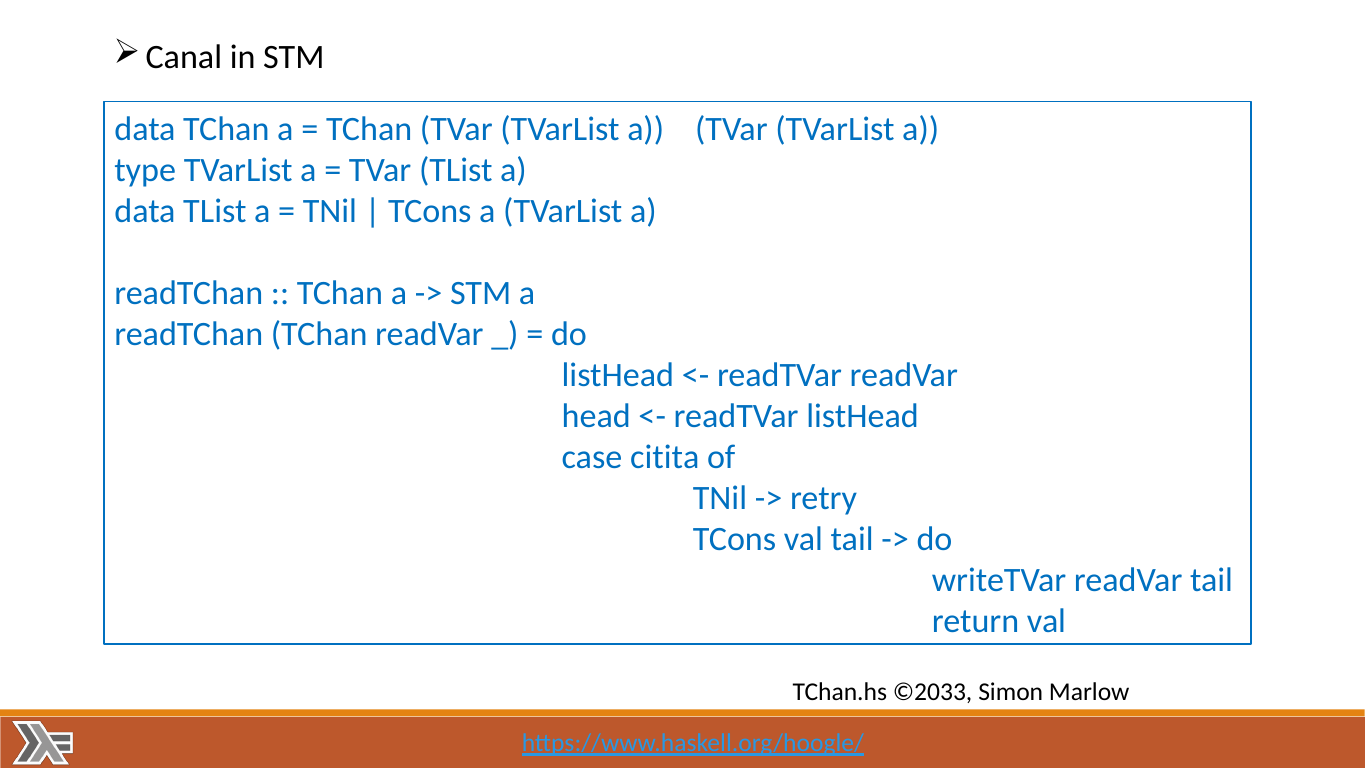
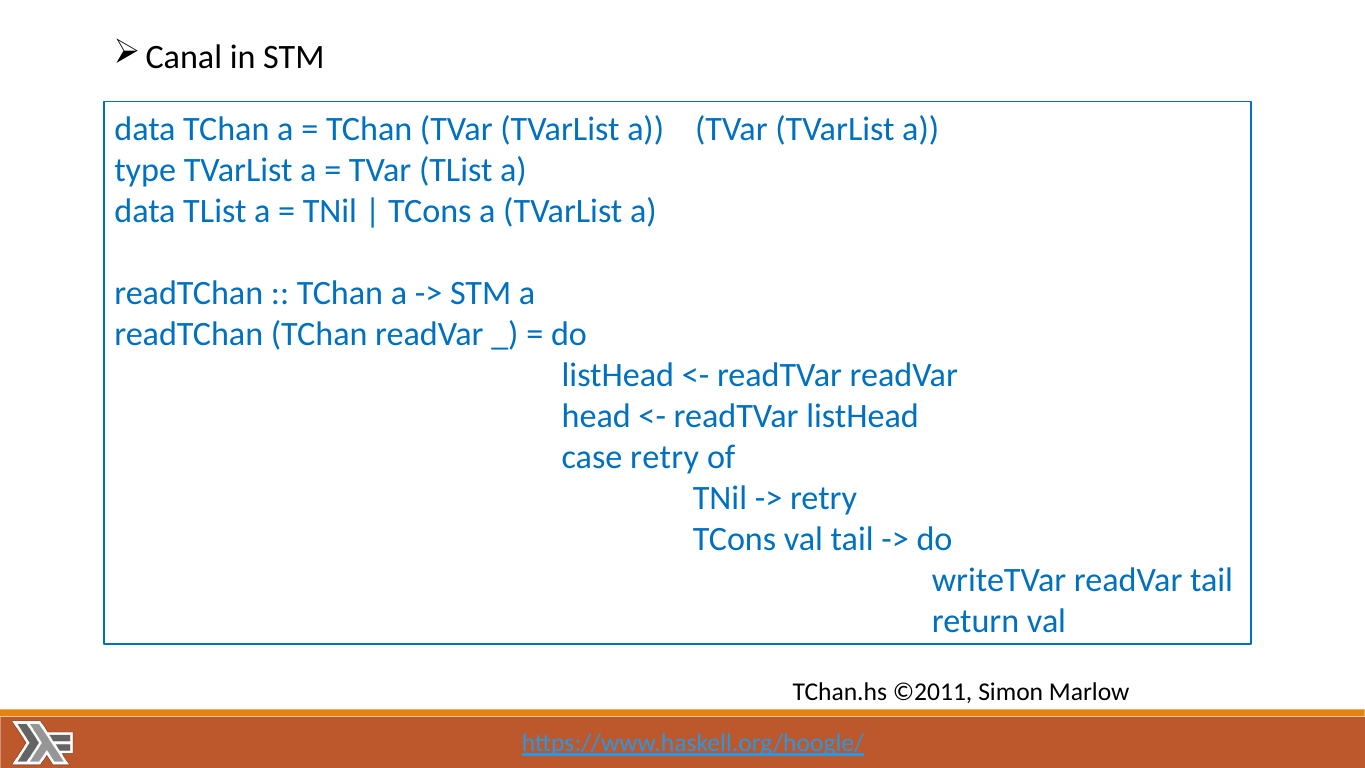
case citita: citita -> retry (665, 457)
©2033: ©2033 -> ©2011 (933, 692)
